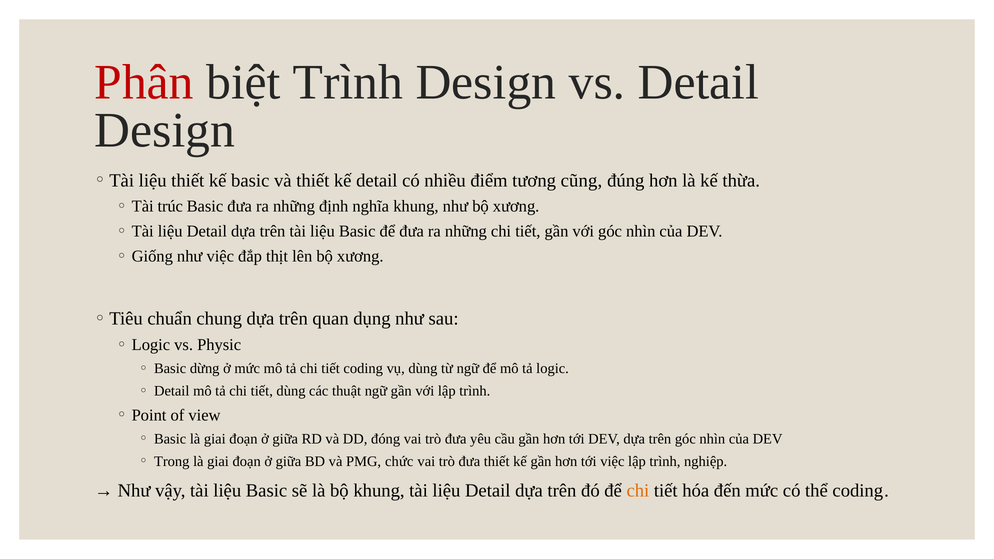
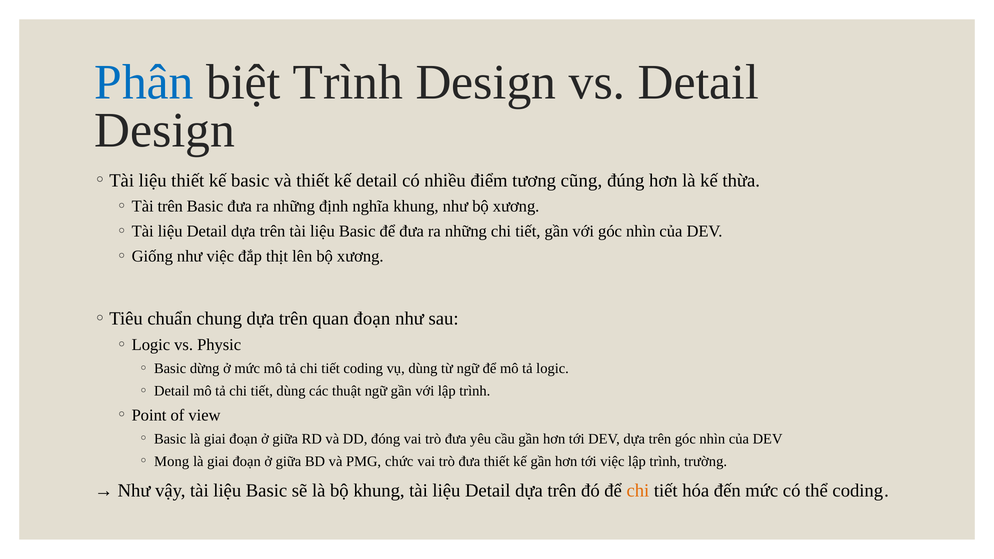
Phân colour: red -> blue (144, 82)
Tài trúc: trúc -> trên (170, 207)
quan dụng: dụng -> đoạn (372, 319)
Trong: Trong -> Mong (172, 461)
nghiệp: nghiệp -> trường (706, 461)
